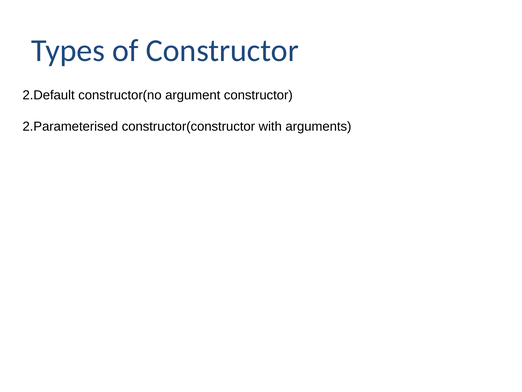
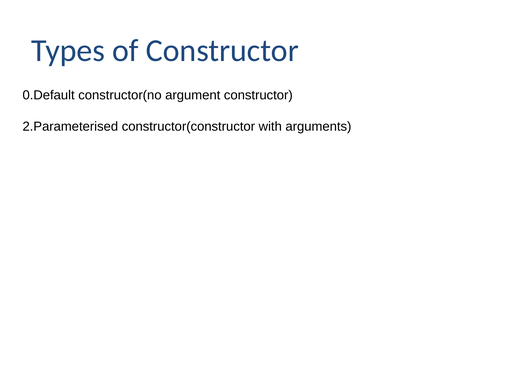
2.Default: 2.Default -> 0.Default (49, 95)
